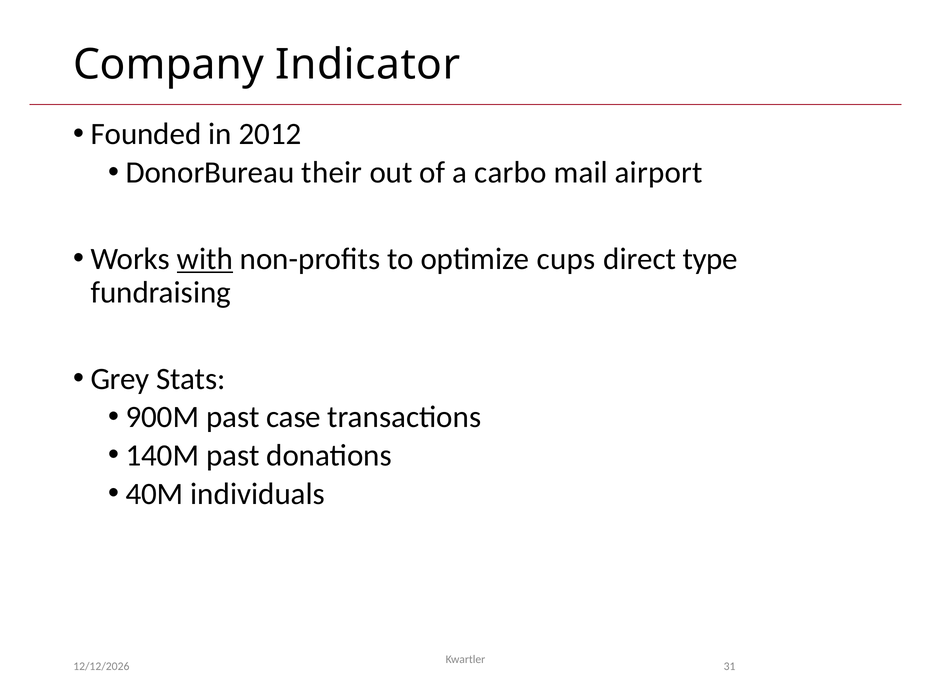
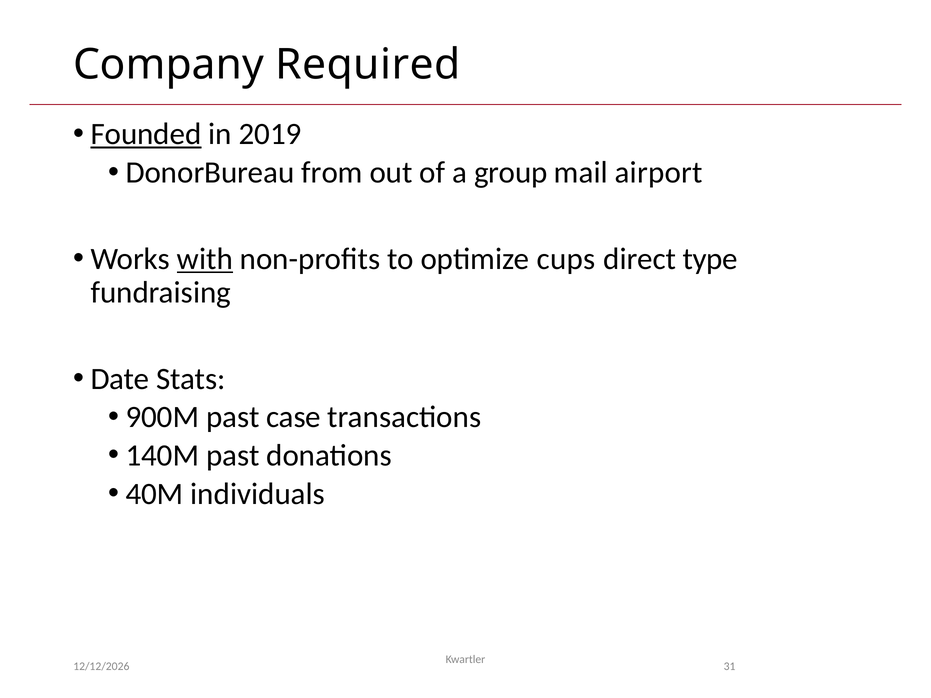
Indicator: Indicator -> Required (368, 65)
Founded underline: none -> present (146, 134)
2012: 2012 -> 2019 (270, 134)
their: their -> from (332, 173)
carbo: carbo -> group (511, 173)
Grey: Grey -> Date (120, 379)
